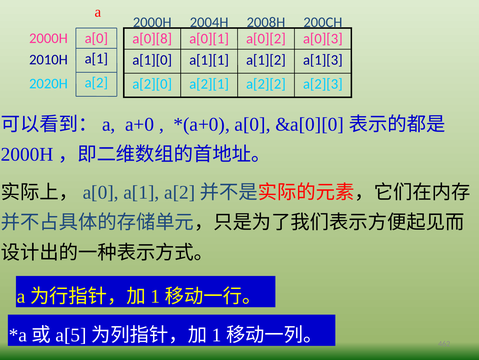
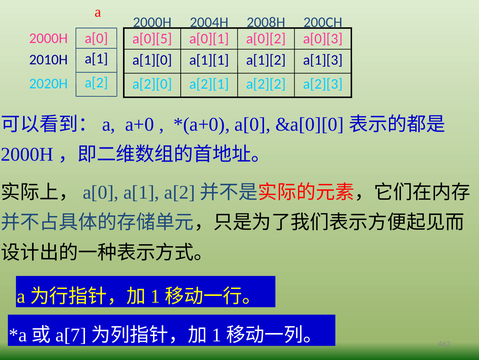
a[0][8: a[0][8 -> a[0][5 (152, 39)
a[5: a[5 -> a[7 (71, 334)
